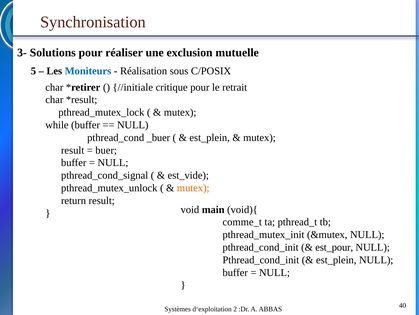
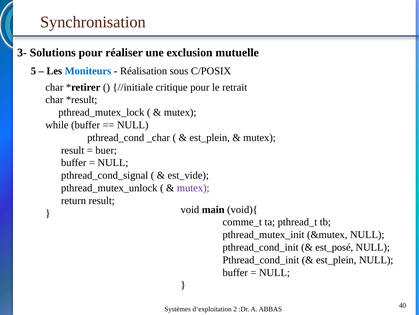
_buer: _buer -> _char (158, 137)
mutex colour: orange -> purple (193, 188)
est_pour: est_pour -> est_posé (334, 247)
